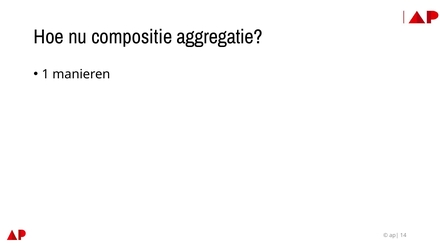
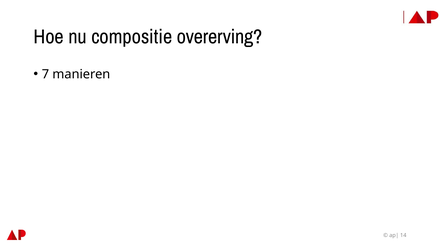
aggregatie: aggregatie -> overerving (220, 37)
1: 1 -> 7 (45, 74)
